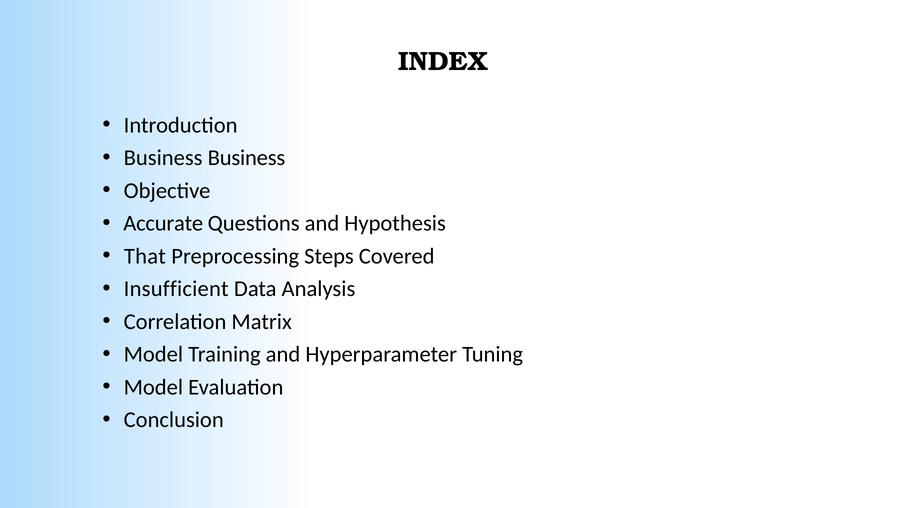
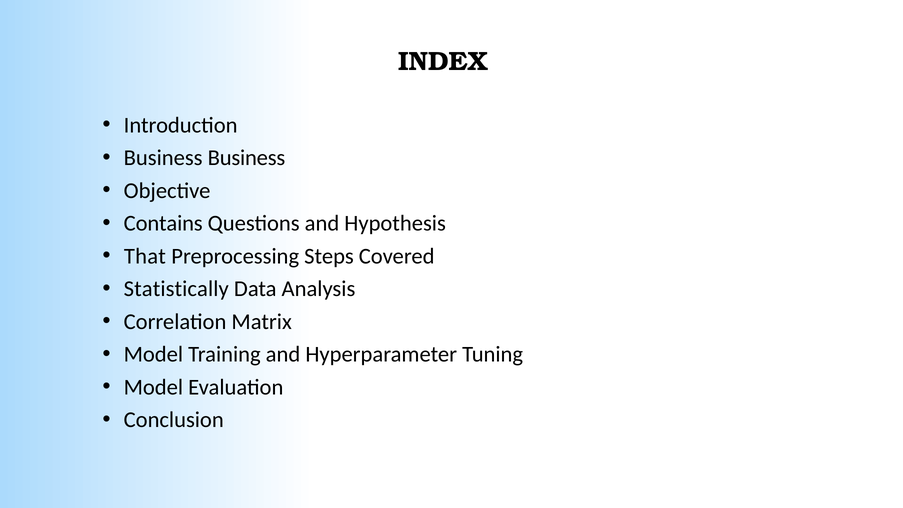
Accurate: Accurate -> Contains (163, 223)
Insufficient: Insufficient -> Statistically (176, 289)
